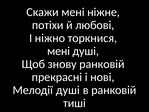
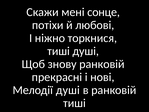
ніжне: ніжне -> сонце (104, 12)
мені: мені -> тиші (59, 51)
